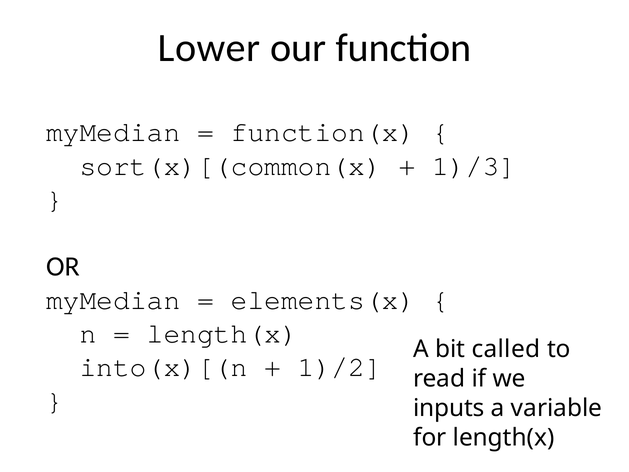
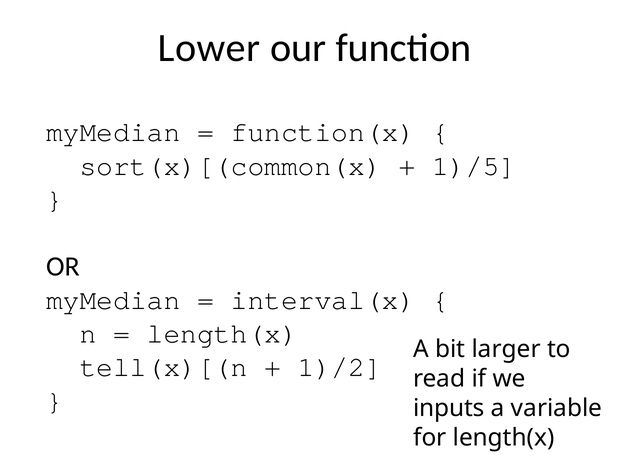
1)/3: 1)/3 -> 1)/5 (474, 166)
elements(x: elements(x -> interval(x (323, 300)
called: called -> larger (506, 349)
into(x)[(n: into(x)[(n -> tell(x)[(n (164, 367)
